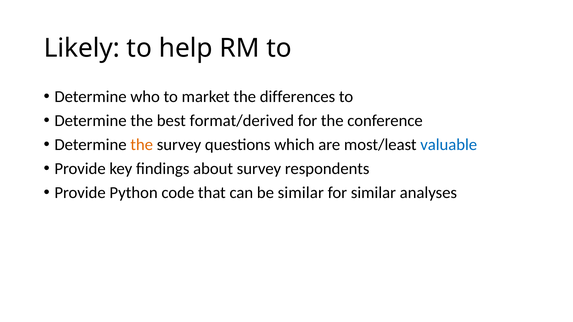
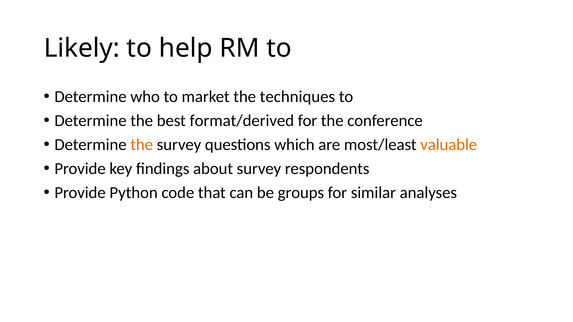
differences: differences -> techniques (297, 97)
valuable colour: blue -> orange (449, 145)
be similar: similar -> groups (301, 193)
